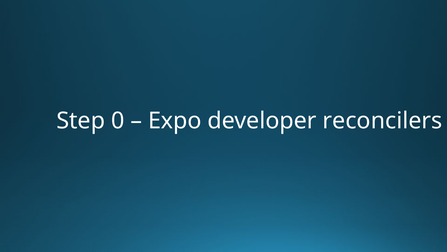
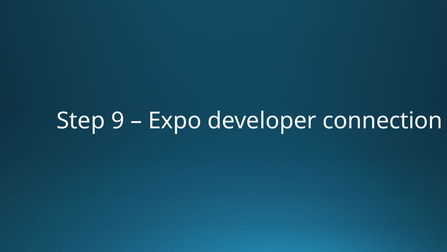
0: 0 -> 9 (118, 120)
reconcilers: reconcilers -> connection (383, 120)
